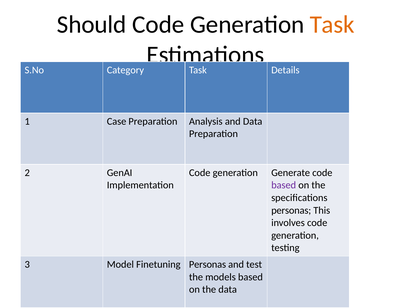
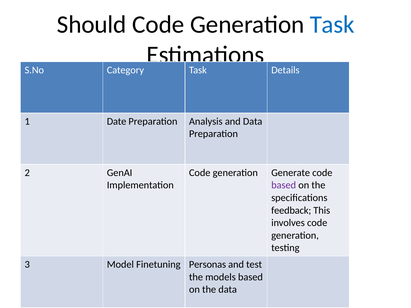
Task colour: orange -> blue (332, 25)
Case: Case -> Date (117, 121)
personas: personas -> feedback (291, 210)
